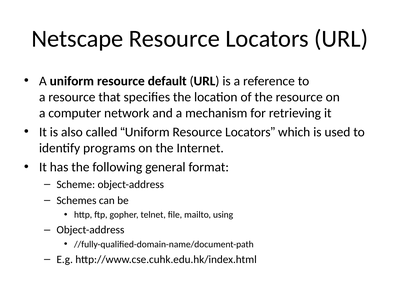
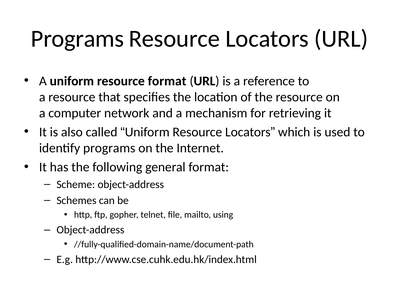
Netscape: Netscape -> Programs (78, 39)
resource default: default -> format (167, 81)
